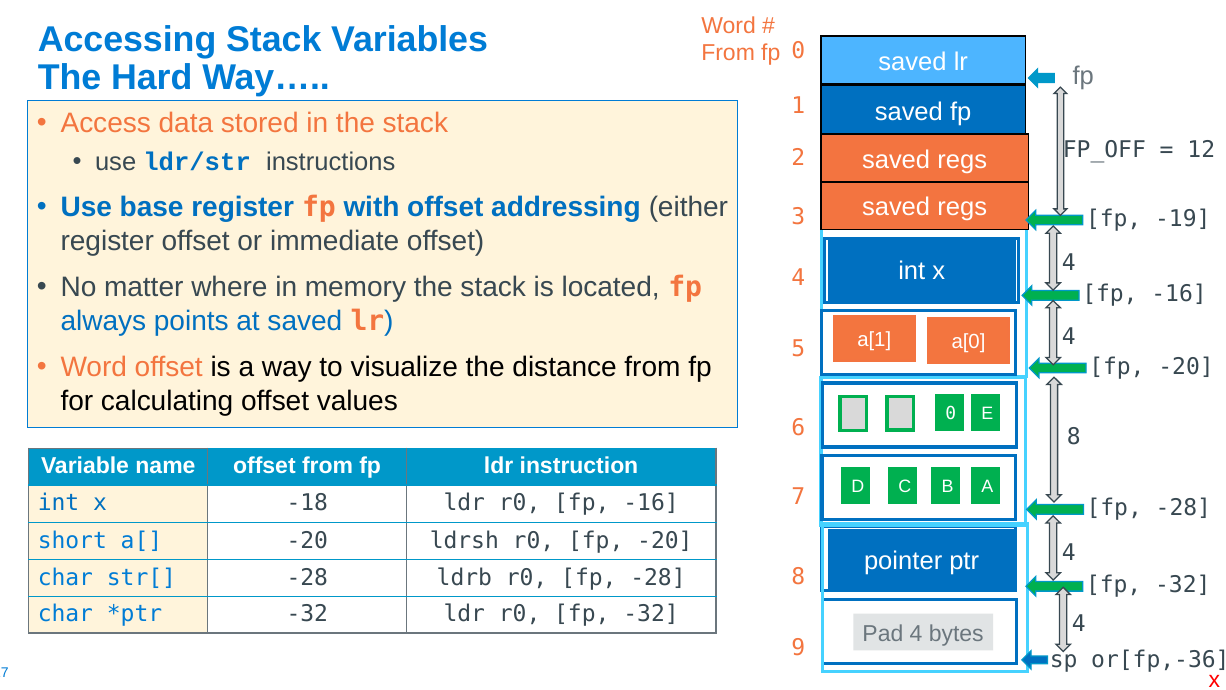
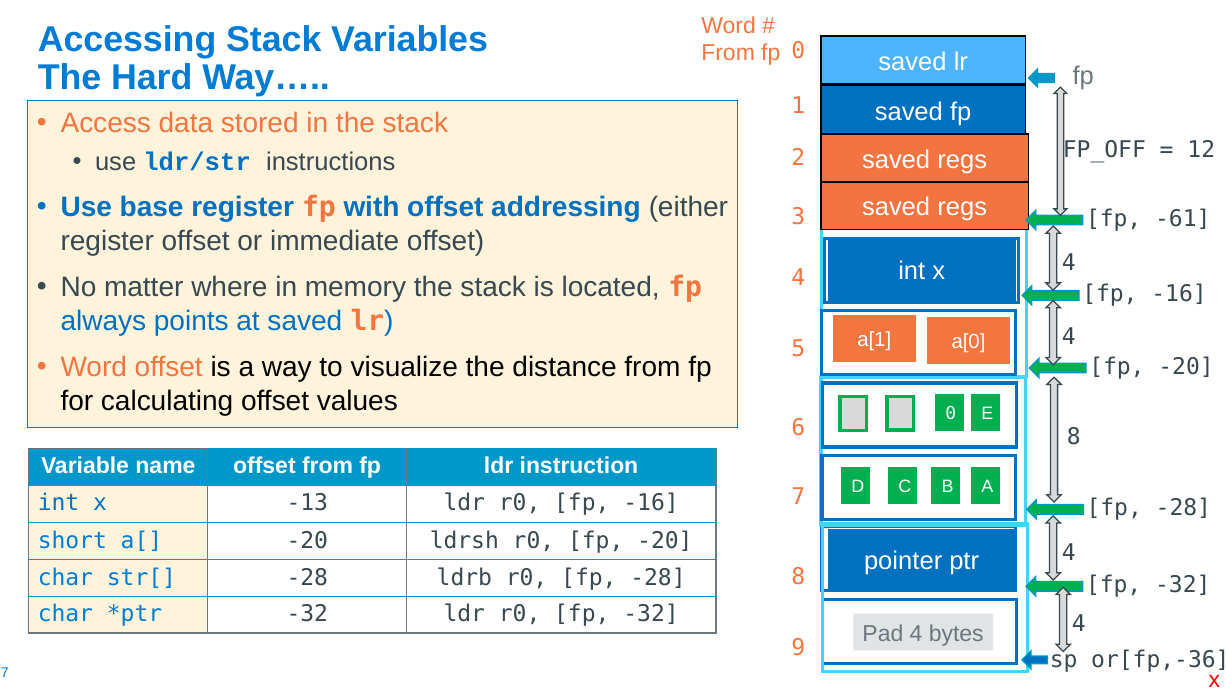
-19: -19 -> -61 (1183, 218)
-18: -18 -> -13 (307, 503)
